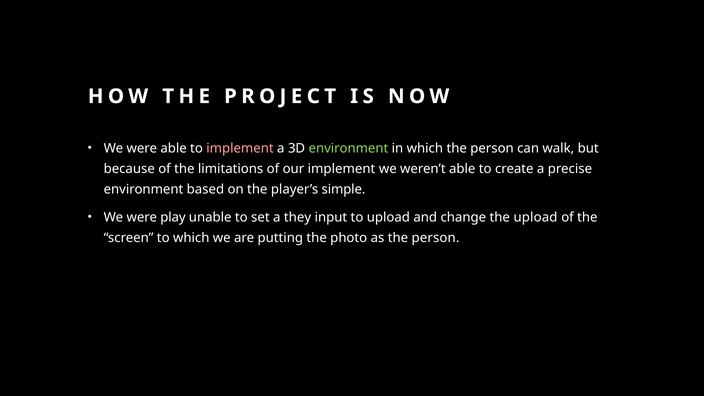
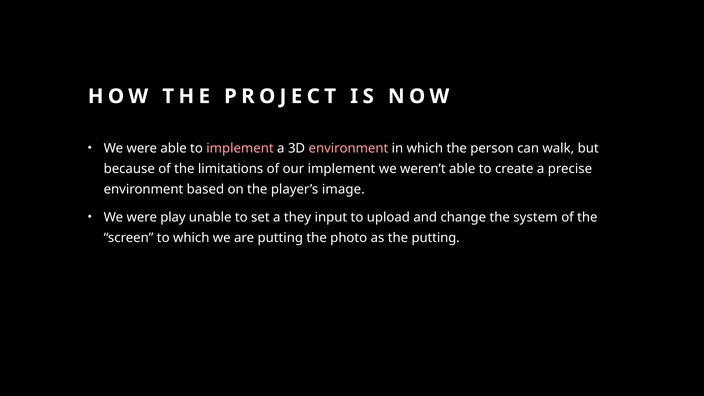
environment colour: light green -> pink (348, 148)
simple: simple -> image (343, 189)
the upload: upload -> system (536, 217)
as the person: person -> putting (436, 238)
